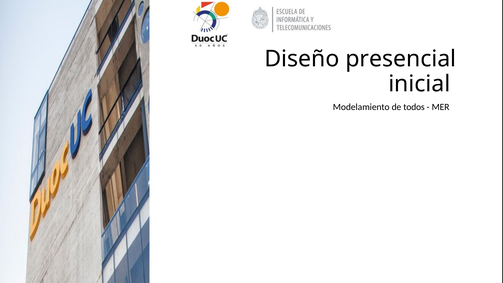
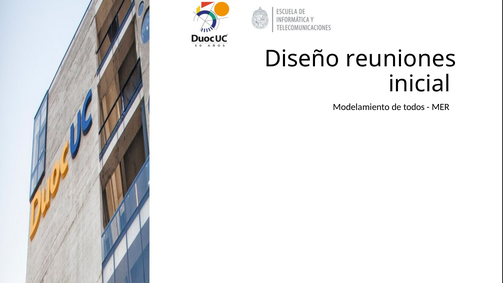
presencial: presencial -> reuniones (401, 59)
